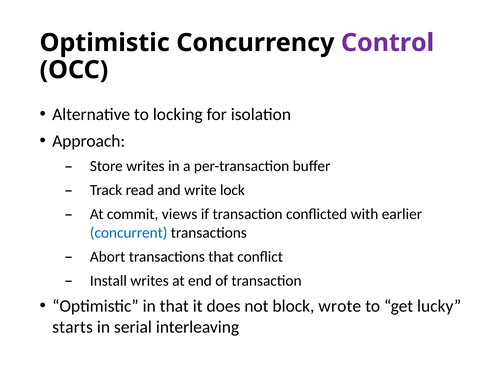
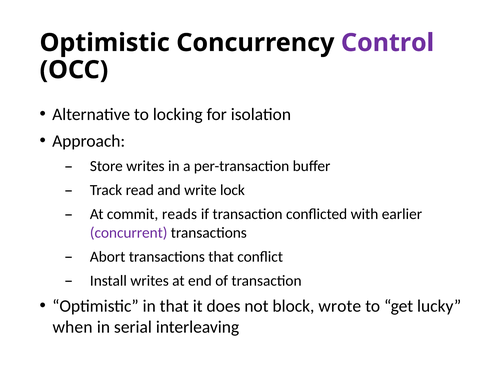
views: views -> reads (179, 214)
concurrent colour: blue -> purple (129, 233)
starts: starts -> when (73, 327)
